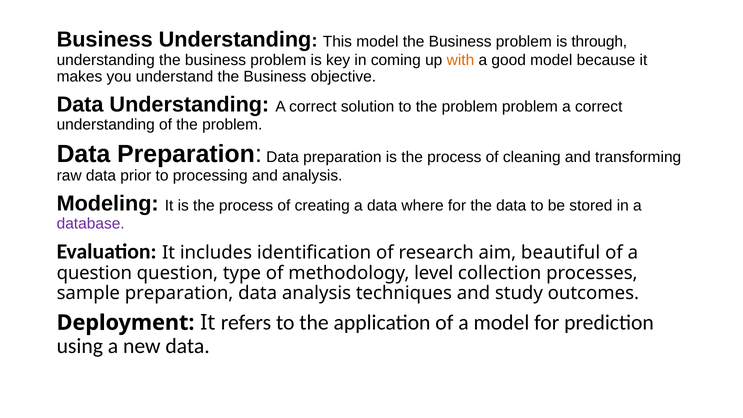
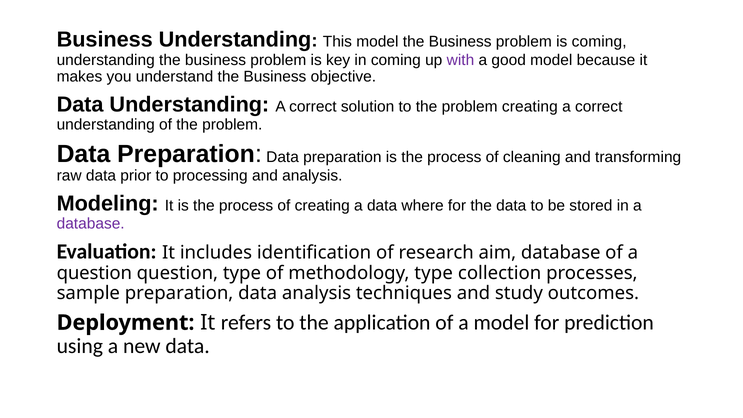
is through: through -> coming (599, 42)
with colour: orange -> purple (460, 60)
problem problem: problem -> creating (530, 106)
aim beautiful: beautiful -> database (561, 252)
methodology level: level -> type (434, 273)
